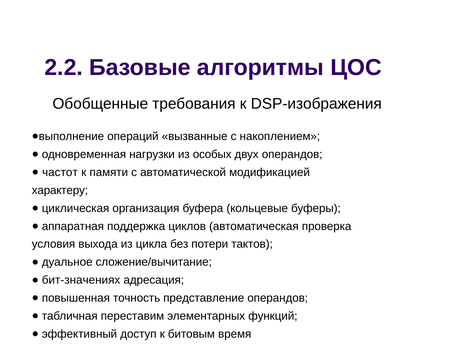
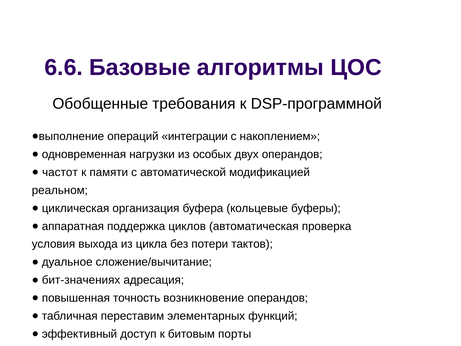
2.2: 2.2 -> 6.6 (64, 68)
DSP-изображения: DSP-изображения -> DSP-программной (316, 104)
вызванные: вызванные -> интеграции (195, 136)
характеру: характеру -> реальном (60, 190)
представление: представление -> возникновение (204, 298)
время: время -> порты (235, 334)
